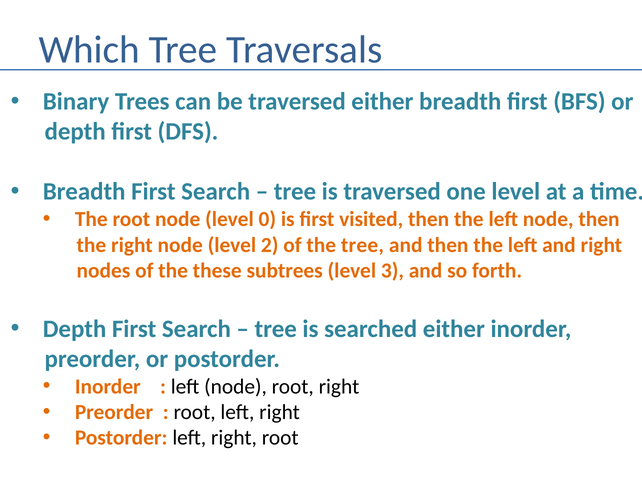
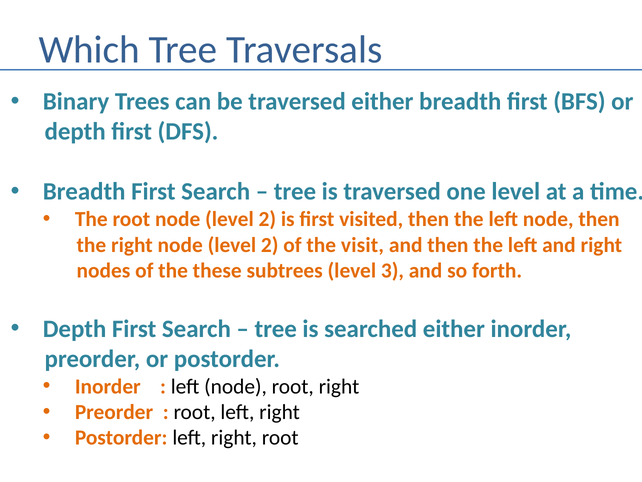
root node level 0: 0 -> 2 (267, 219)
the tree: tree -> visit (362, 245)
